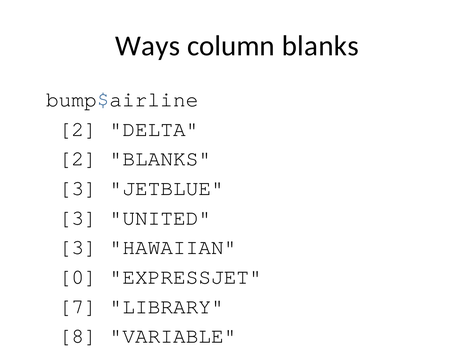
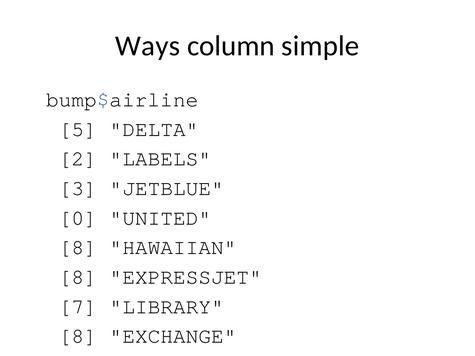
column blanks: blanks -> simple (320, 46)
2: 2 -> 5 (78, 129)
2 BLANKS: BLANKS -> LABELS (160, 159)
3: 3 -> 0 (78, 218)
3: 3 -> 8 (78, 247)
0: 0 -> 8 (78, 277)
VARIABLE: VARIABLE -> EXCHANGE (173, 336)
